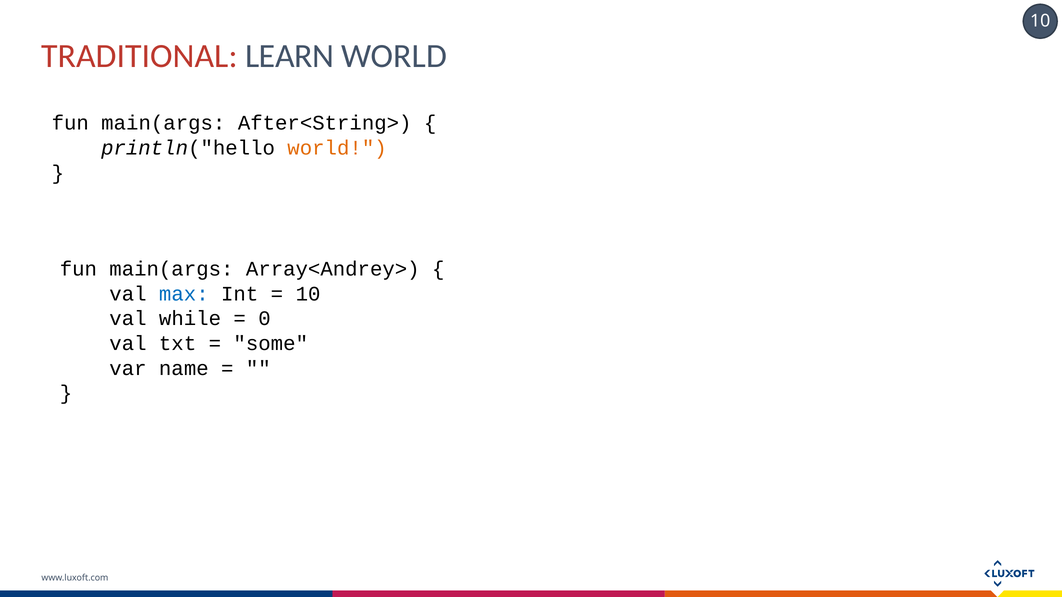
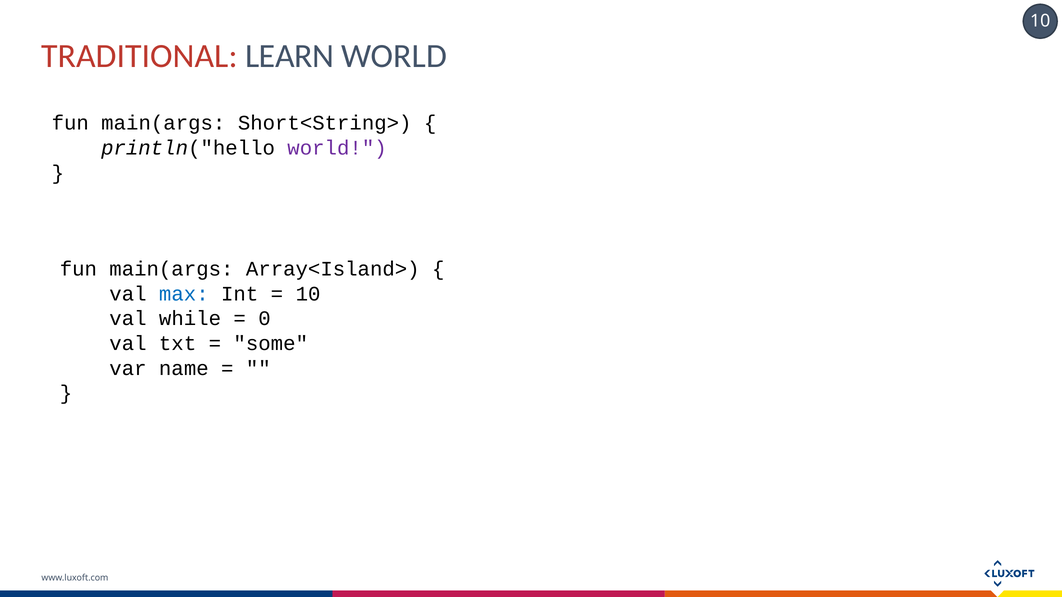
After<String>: After<String> -> Short<String> (325, 123)
world colour: orange -> purple (337, 148)
Array<Andrey>: Array<Andrey> -> Array<Island> (333, 269)
